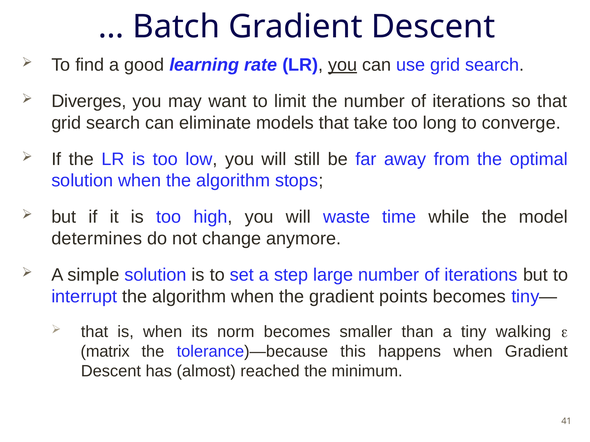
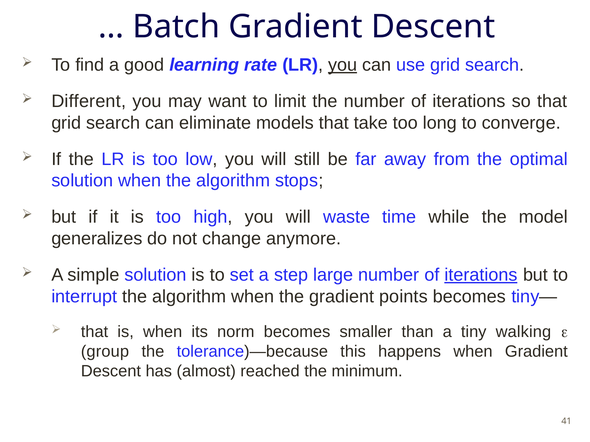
Diverges: Diverges -> Different (89, 101)
determines: determines -> generalizes (97, 239)
iterations underline: none -> present (481, 275)
matrix: matrix -> group (105, 352)
